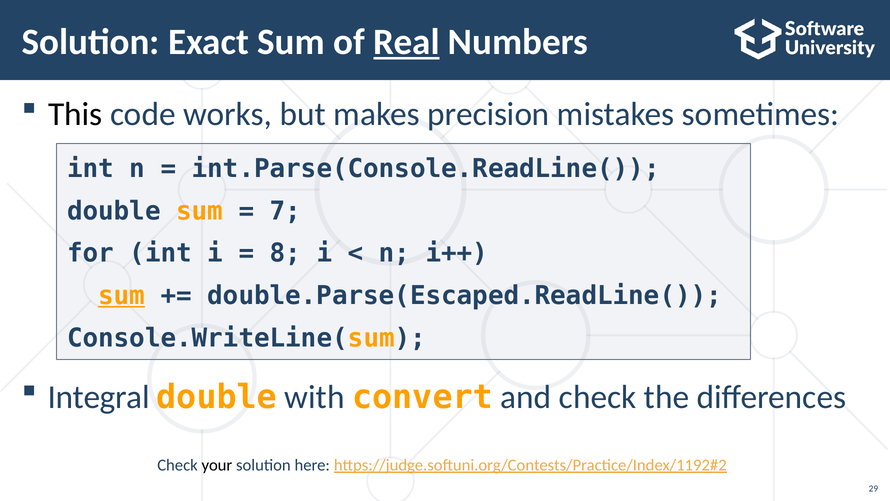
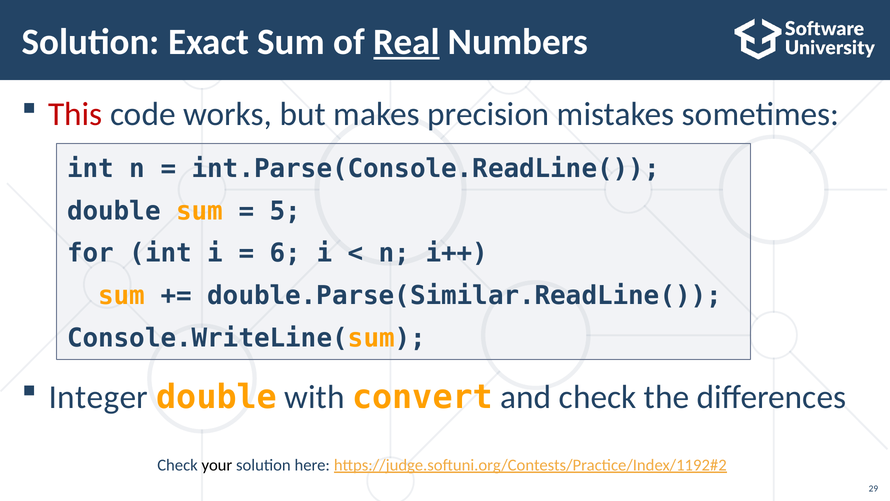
This colour: black -> red (75, 114)
7: 7 -> 5 (285, 211)
8: 8 -> 6 (285, 253)
sum underline: present -> none (122, 295)
double.Parse(Escaped.ReadLine(: double.Parse(Escaped.ReadLine( -> double.Parse(Similar.ReadLine( (465, 295)
Integral: Integral -> Integer (98, 397)
